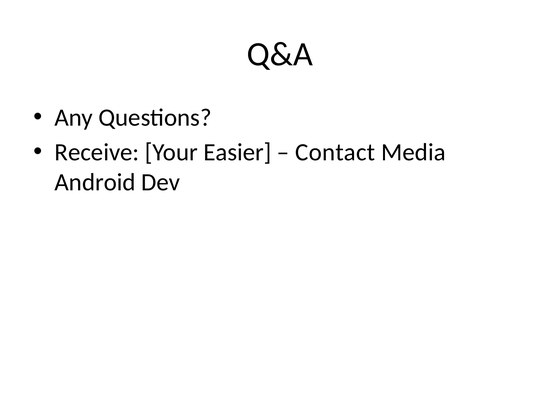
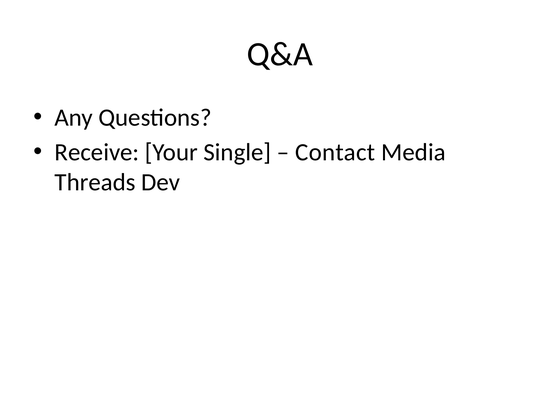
Easier: Easier -> Single (237, 152)
Android: Android -> Threads (95, 182)
